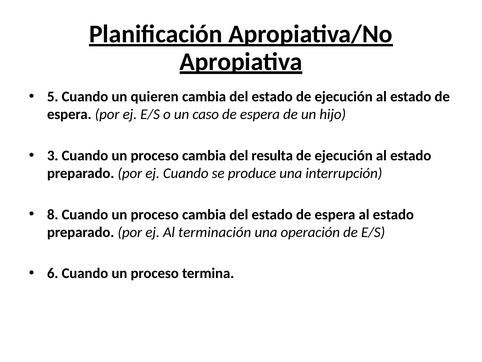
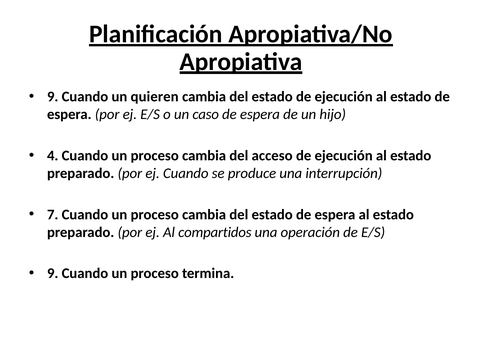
5: 5 -> 9 (53, 97)
3: 3 -> 4 (53, 155)
resulta: resulta -> acceso (272, 155)
8: 8 -> 7 (53, 214)
terminación: terminación -> compartidos (215, 232)
6: 6 -> 9 (53, 273)
